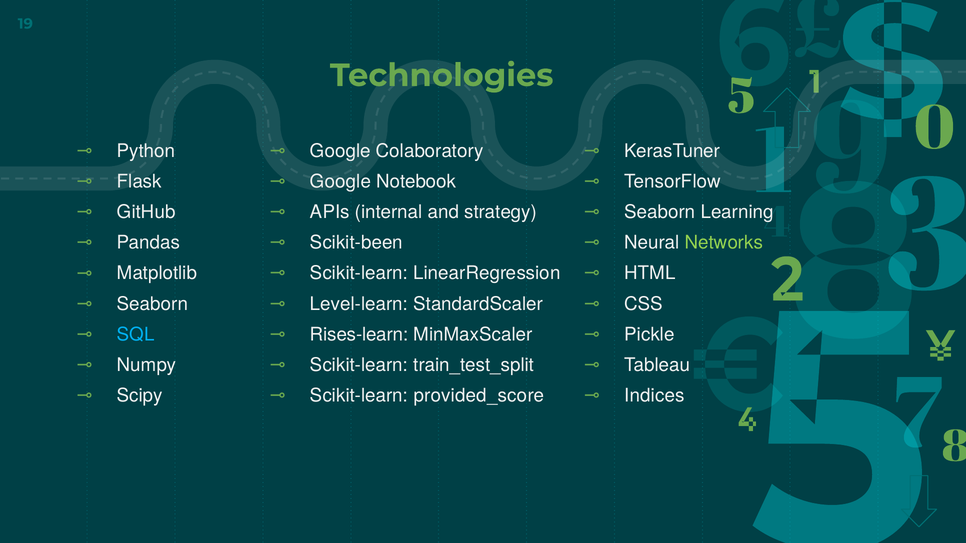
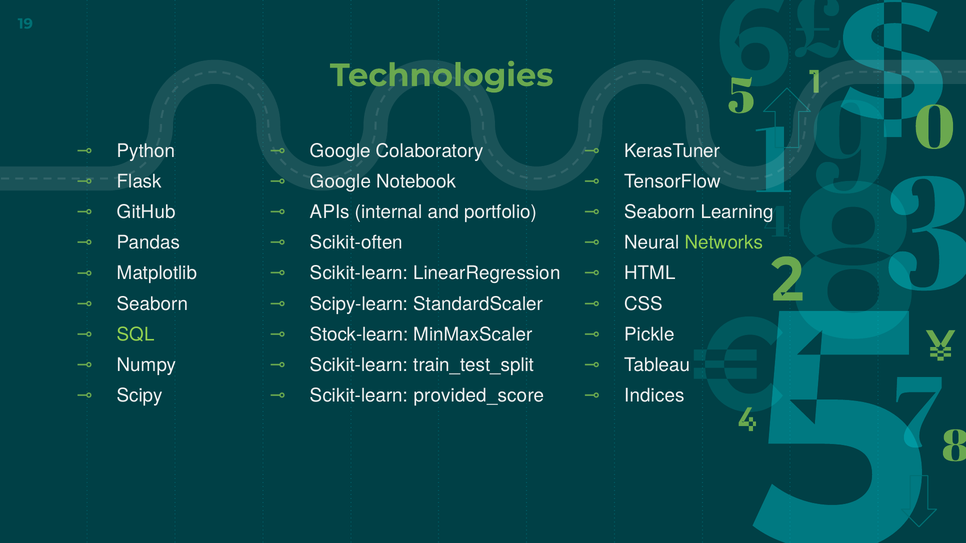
strategy: strategy -> portfolio (501, 212)
Scikit-been: Scikit-been -> Scikit-often (356, 243)
Level-learn: Level-learn -> Scipy-learn (359, 304)
SQL colour: light blue -> light green (136, 335)
Rises-learn: Rises-learn -> Stock-learn (359, 335)
